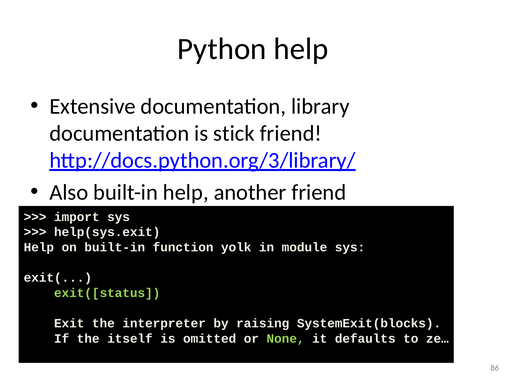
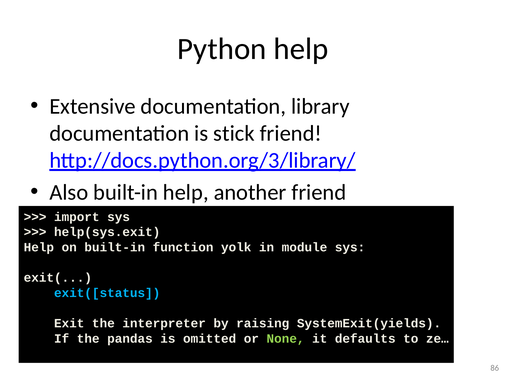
exit([status colour: light green -> light blue (107, 293)
SystemExit(blocks: SystemExit(blocks -> SystemExit(yields (369, 323)
itself: itself -> pandas (130, 338)
